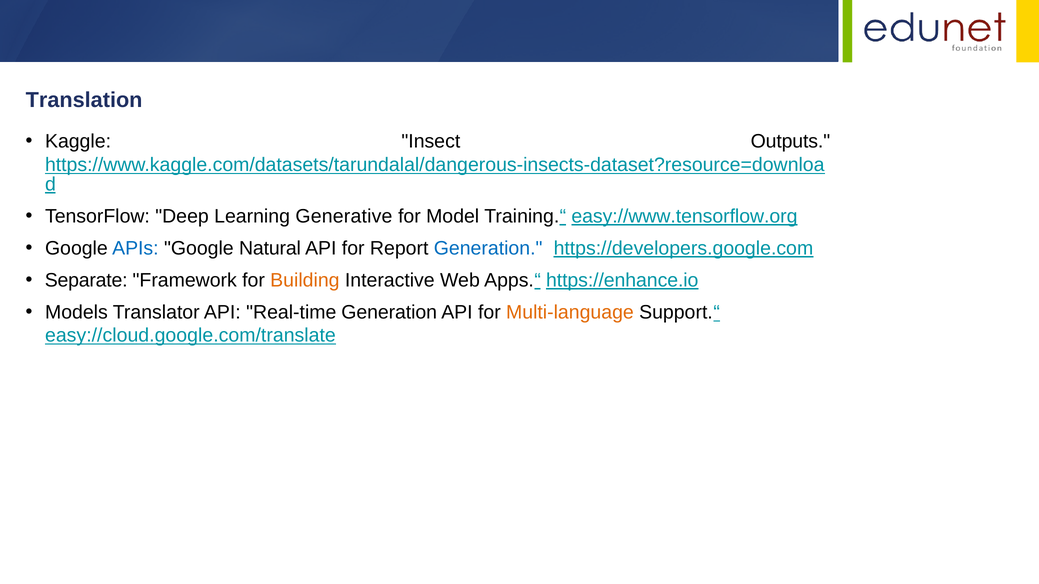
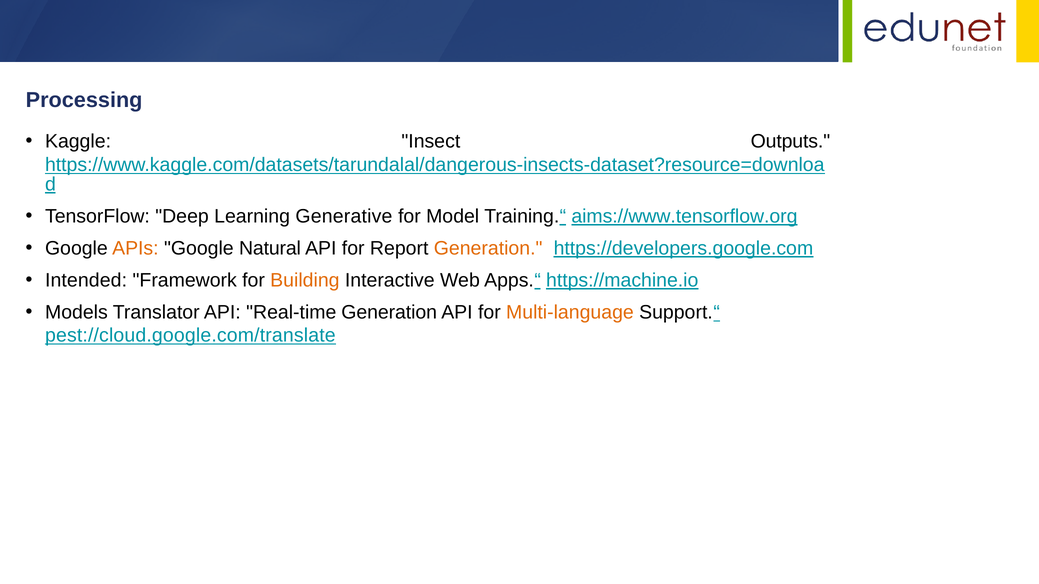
Translation: Translation -> Processing (84, 100)
easy://www.tensorflow.org: easy://www.tensorflow.org -> aims://www.tensorflow.org (684, 216)
APIs colour: blue -> orange (135, 248)
Generation colour: blue -> orange (488, 248)
Separate: Separate -> Intended (86, 280)
https://enhance.io: https://enhance.io -> https://machine.io (622, 280)
easy://cloud.google.com/translate: easy://cloud.google.com/translate -> pest://cloud.google.com/translate (190, 336)
